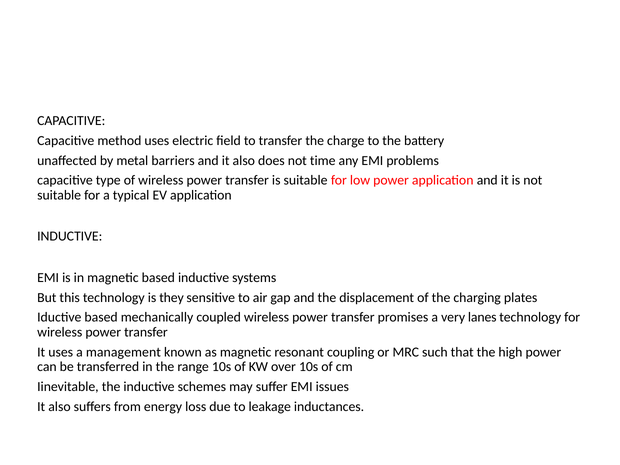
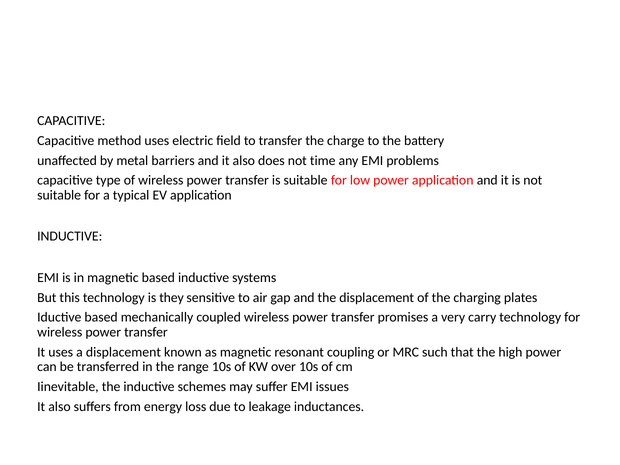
lanes: lanes -> carry (482, 317)
a management: management -> displacement (123, 352)
